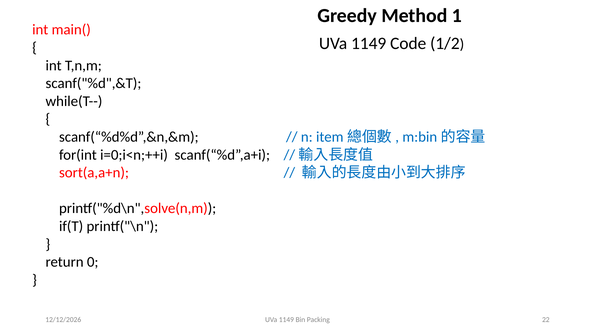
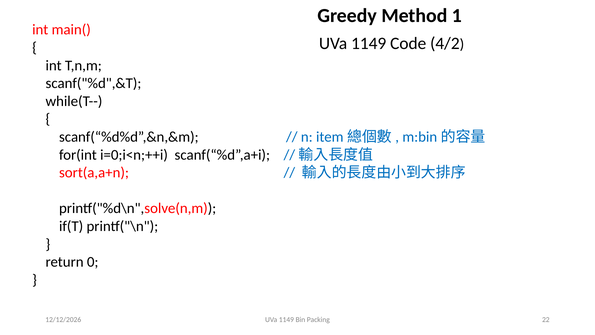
1/2: 1/2 -> 4/2 (445, 44)
